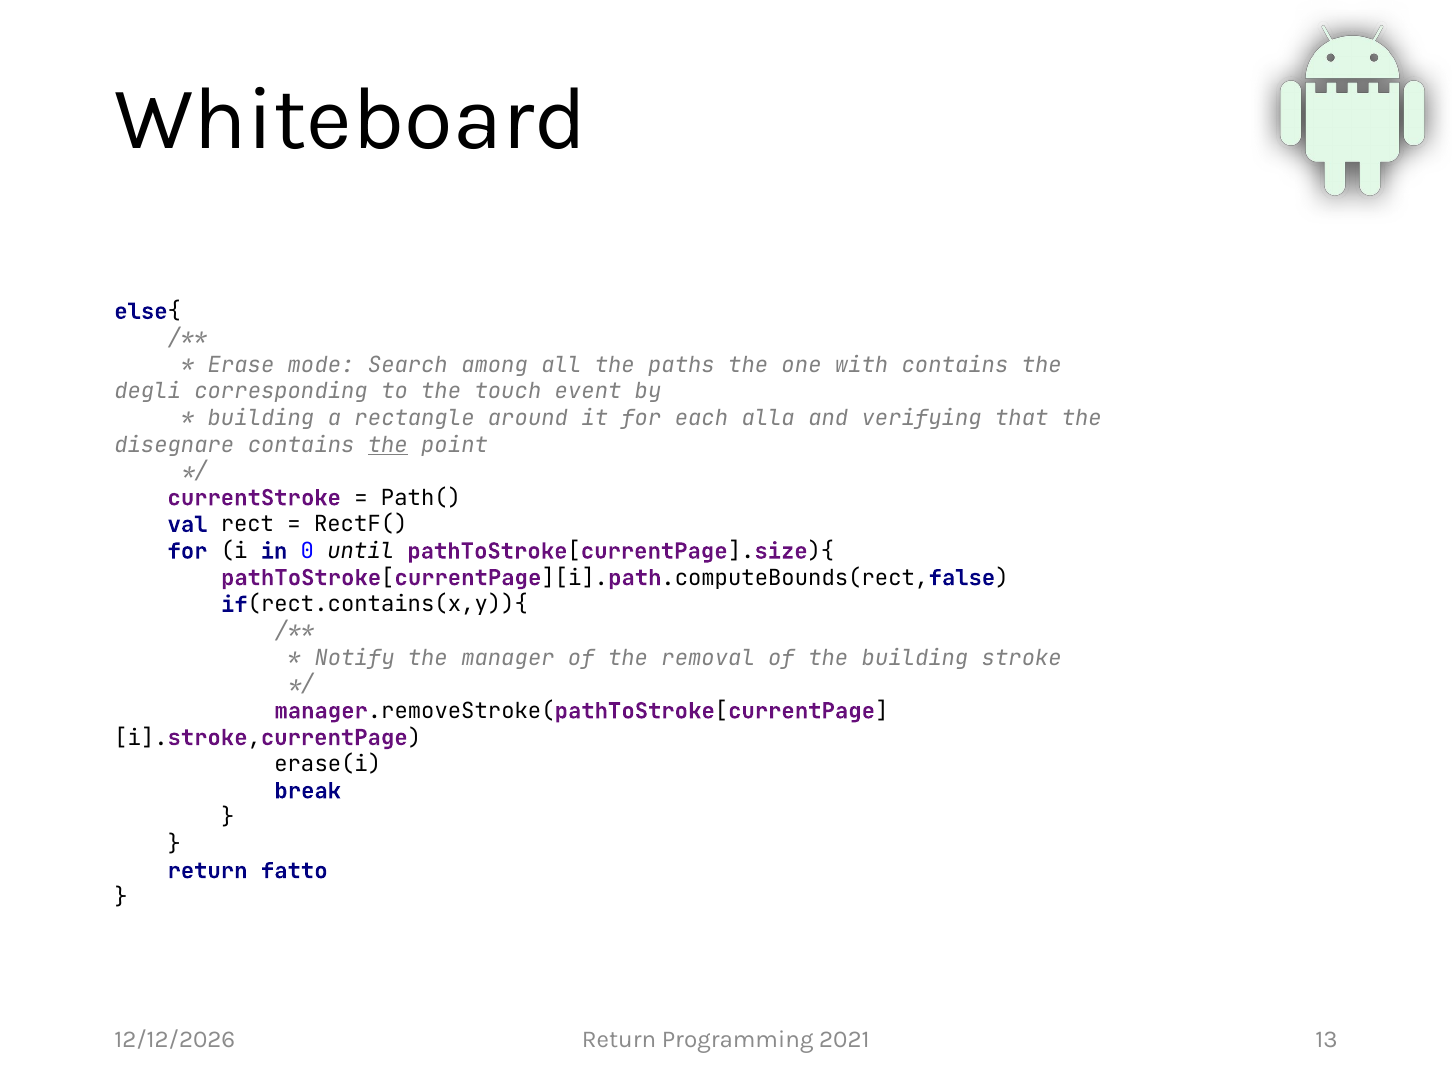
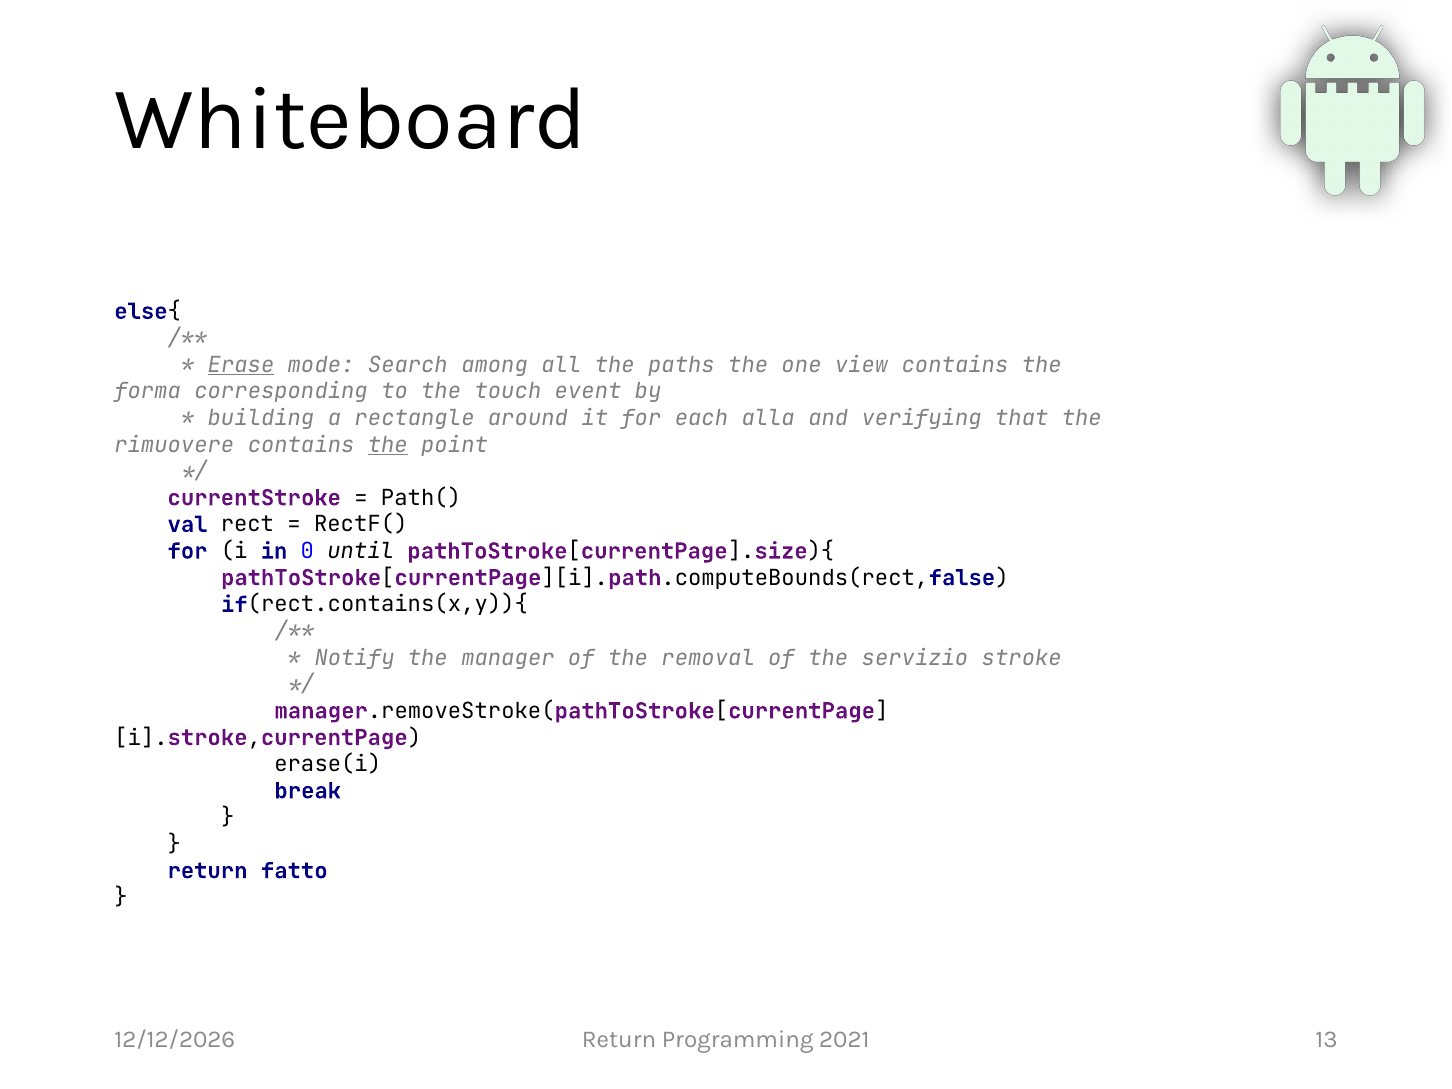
Erase underline: none -> present (241, 365)
with: with -> view (862, 365)
degli: degli -> forma (148, 391)
disegnare: disegnare -> rimuovere (174, 445)
the building: building -> servizio (915, 658)
